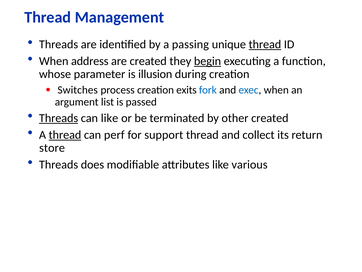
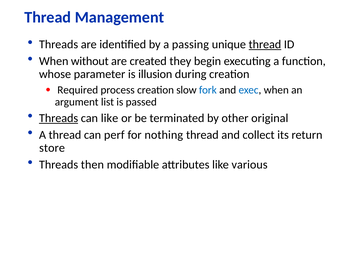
address: address -> without (90, 61)
begin underline: present -> none (207, 61)
Switches: Switches -> Required (78, 90)
exits: exits -> slow (186, 90)
other created: created -> original (270, 118)
thread underline: present -> none (65, 135)
support: support -> nothing (164, 135)
does: does -> then (92, 164)
